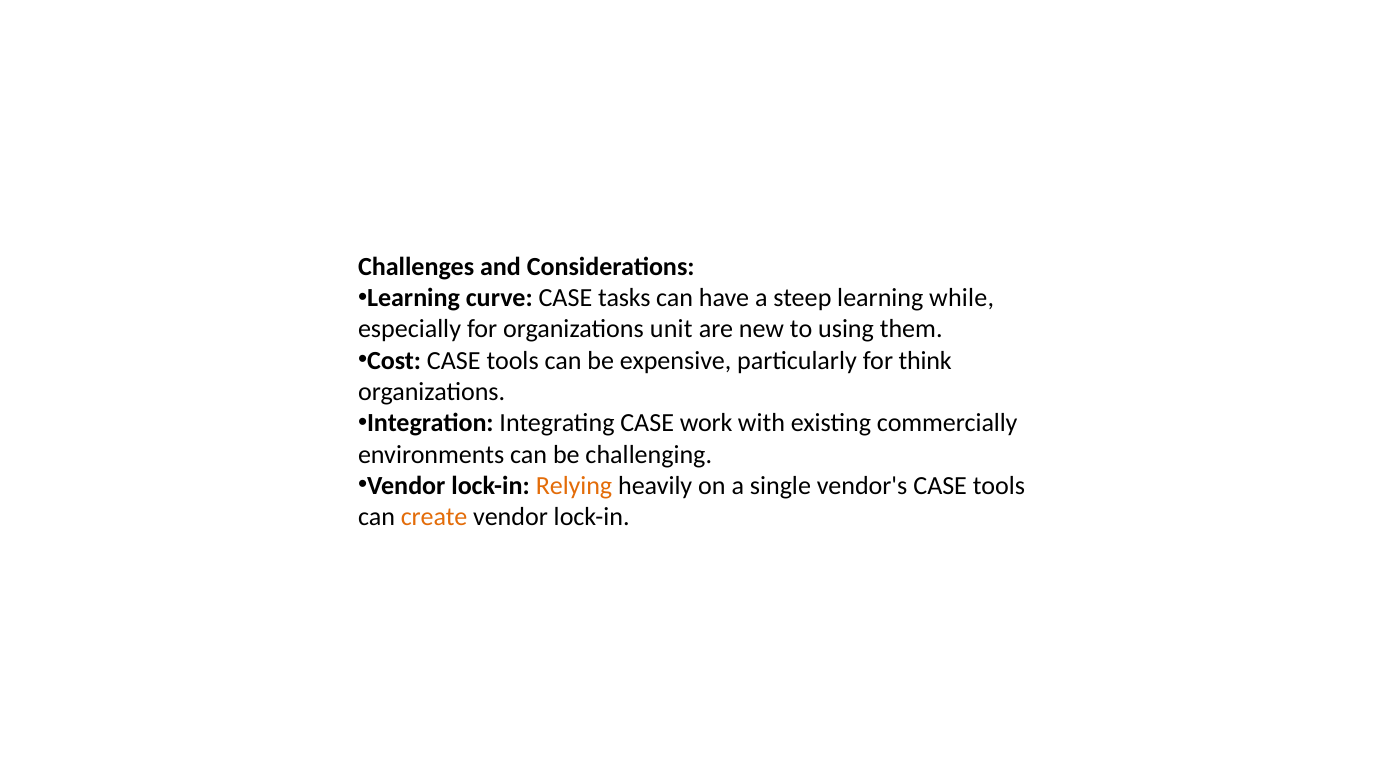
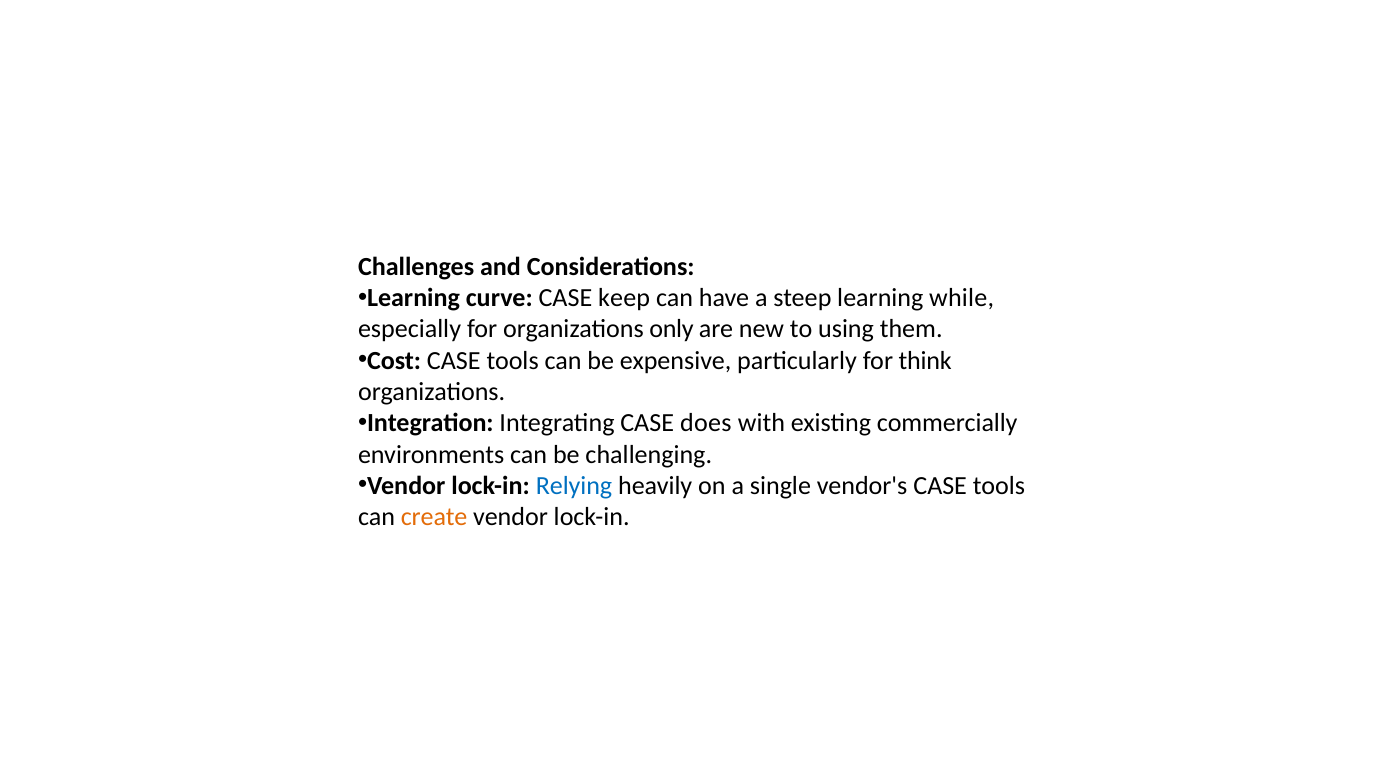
tasks: tasks -> keep (624, 298)
unit: unit -> only (671, 329)
work: work -> does (706, 423)
Relying colour: orange -> blue (574, 485)
